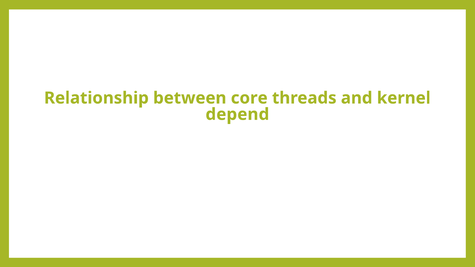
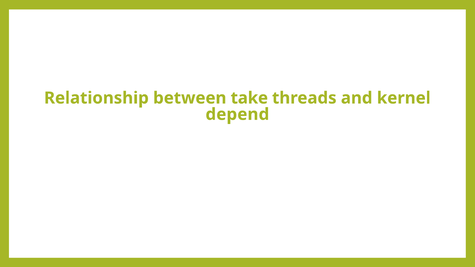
core: core -> take (249, 98)
